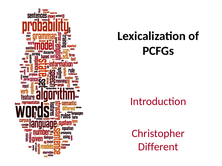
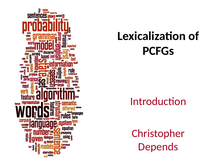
Different: Different -> Depends (158, 147)
